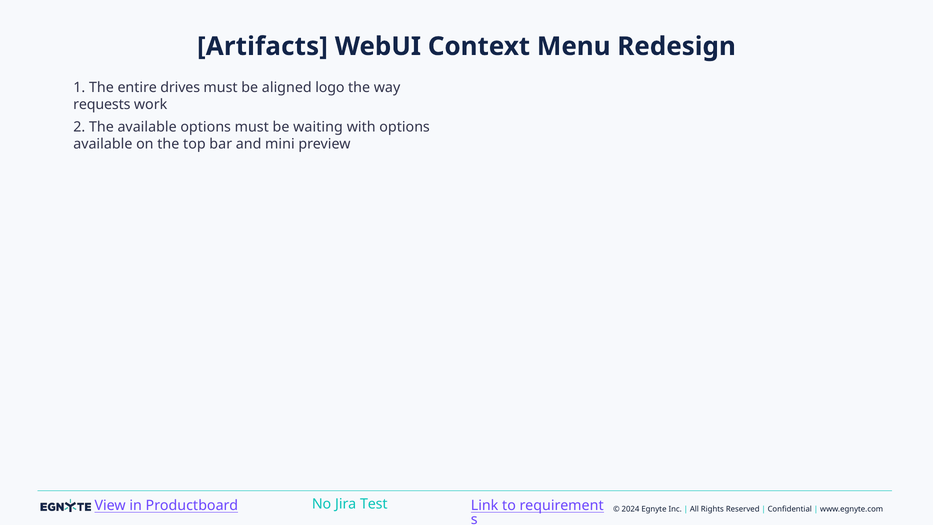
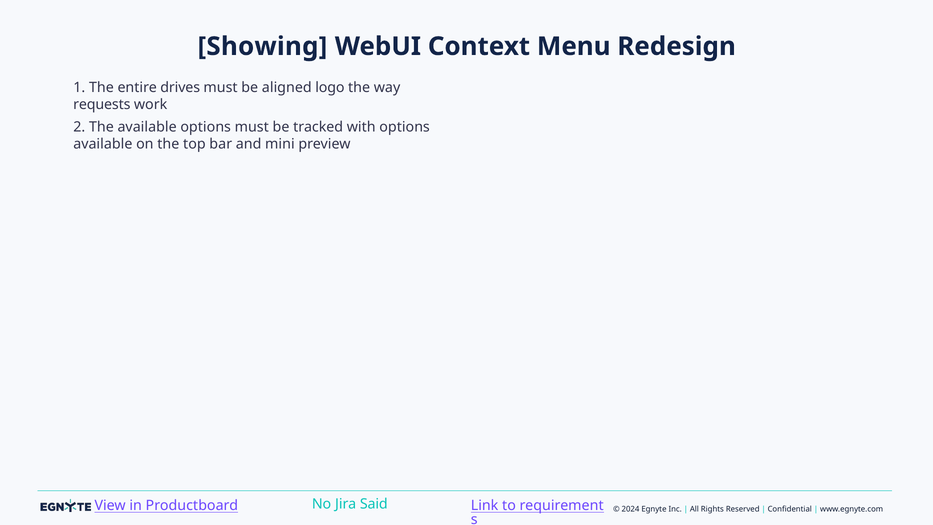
Artifacts: Artifacts -> Showing (262, 46)
waiting: waiting -> tracked (318, 127)
Test: Test -> Said (374, 504)
